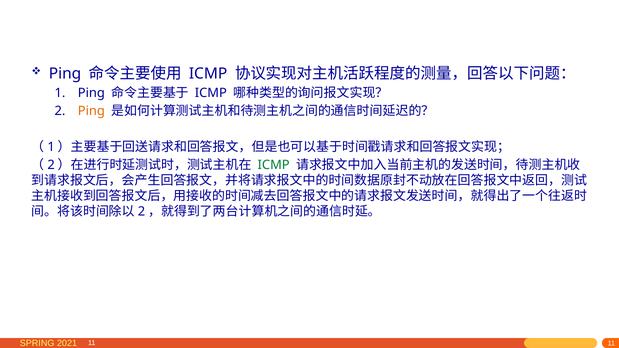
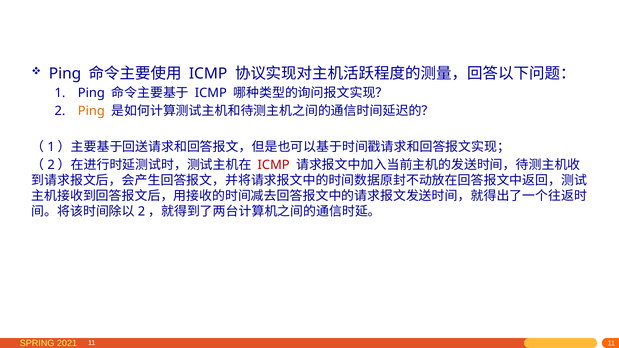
ICMP colour: green -> red (274, 165)
